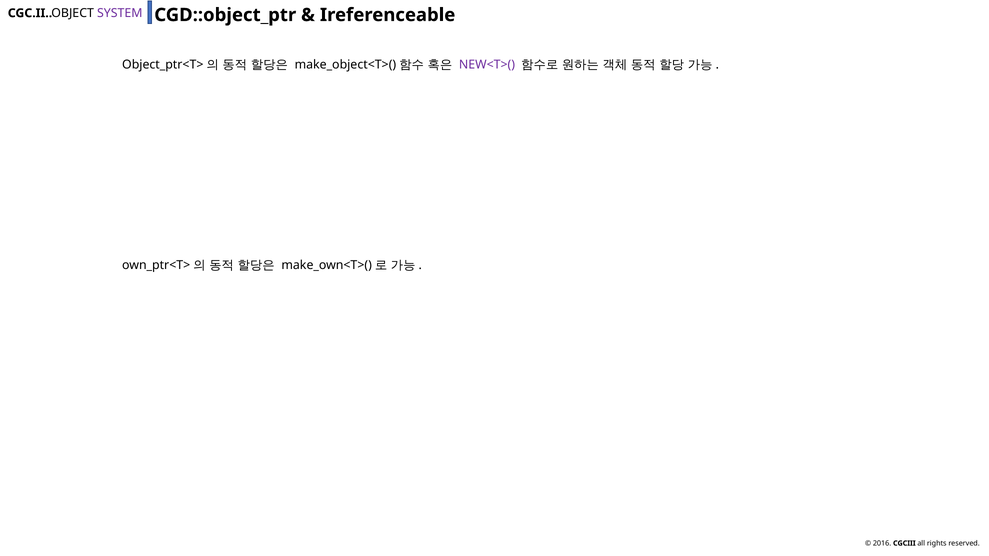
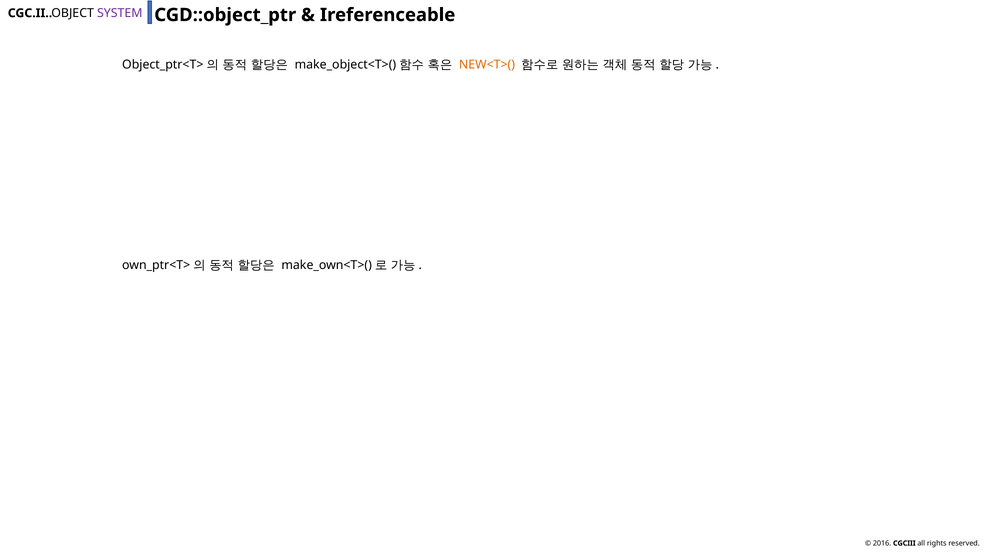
NEW<T>( colour: purple -> orange (487, 64)
